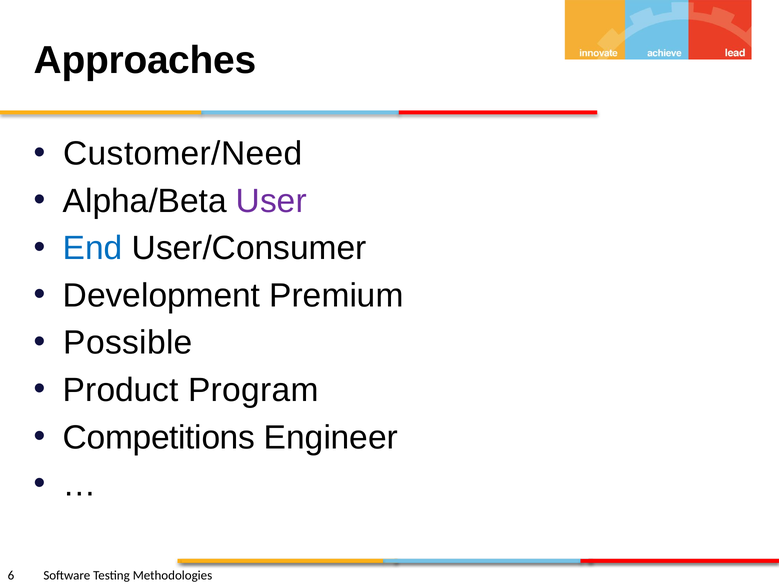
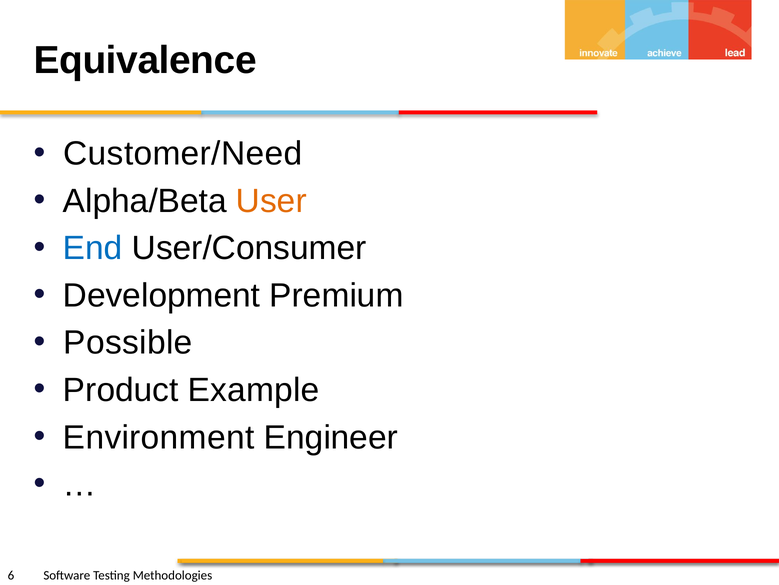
Approaches: Approaches -> Equivalence (145, 60)
User colour: purple -> orange (271, 201)
Program: Program -> Example (254, 390)
Competitions: Competitions -> Environment (159, 437)
